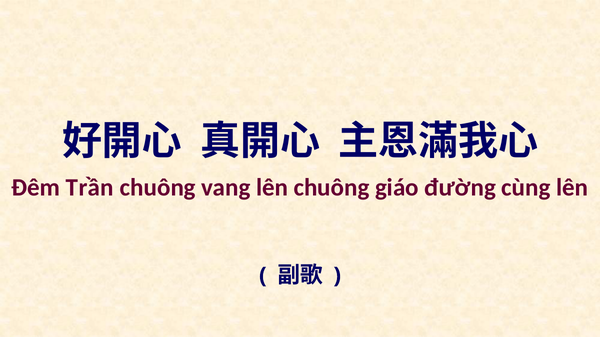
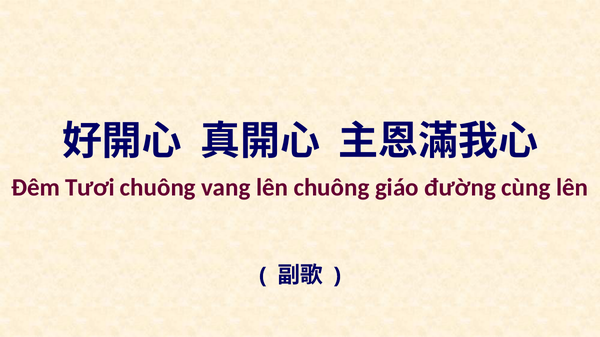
Trần: Trần -> Tươi (90, 188)
